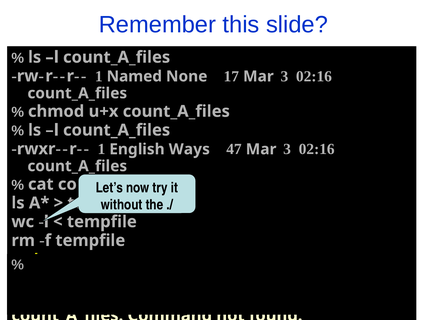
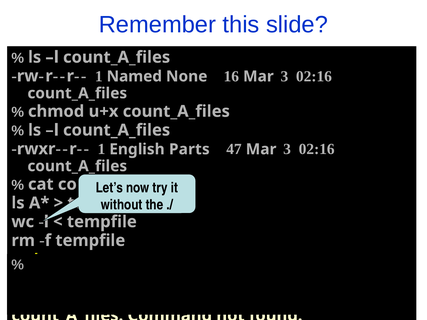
17: 17 -> 16 (231, 76)
Ways: Ways -> Parts (189, 149)
